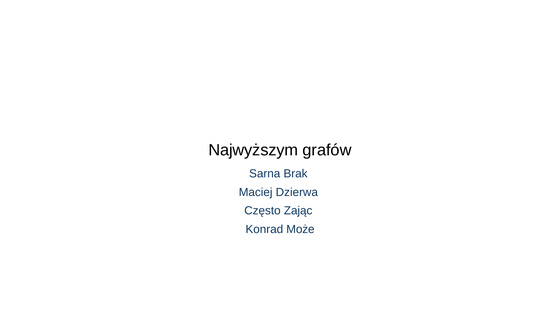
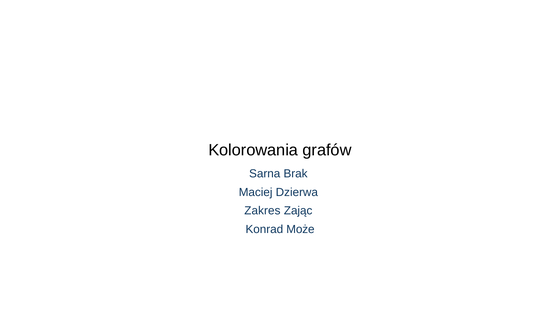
Najwyższym: Najwyższym -> Kolorowania (253, 150)
Często: Często -> Zakres (262, 211)
